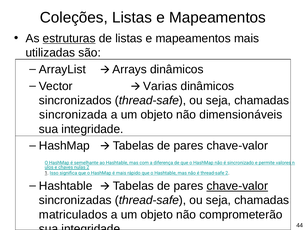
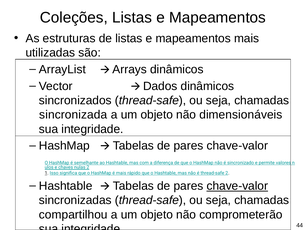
estruturas underline: present -> none (69, 38)
Varias: Varias -> Dados (160, 86)
matriculados: matriculados -> compartilhou (73, 214)
